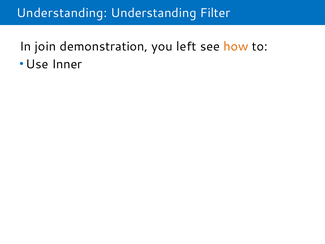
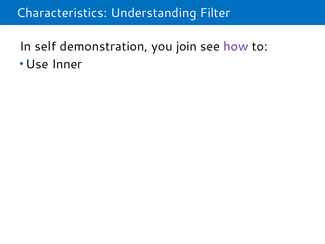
Understanding: Understanding -> Characteristics (62, 13)
join: join -> self (45, 46)
left: left -> join (186, 46)
how colour: orange -> purple (236, 46)
